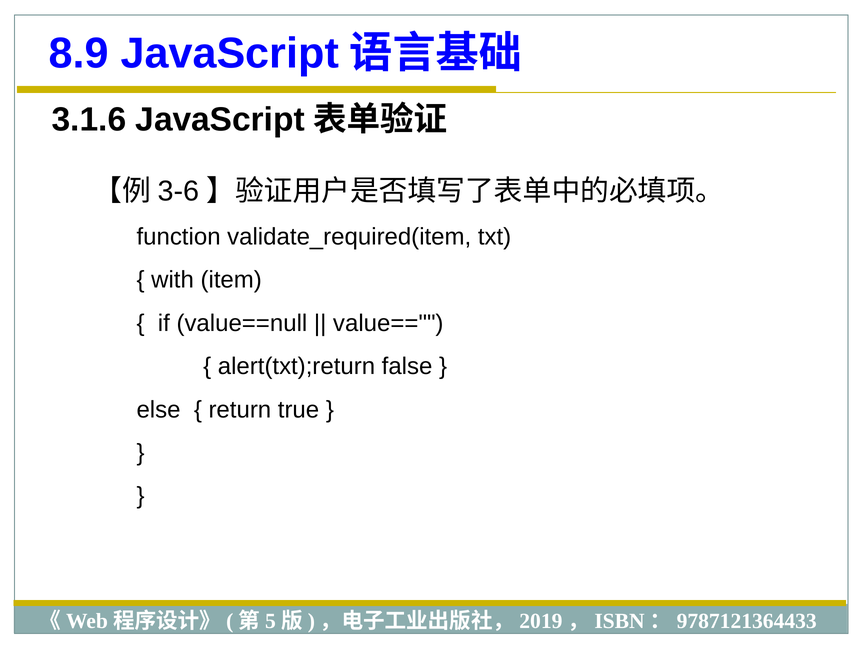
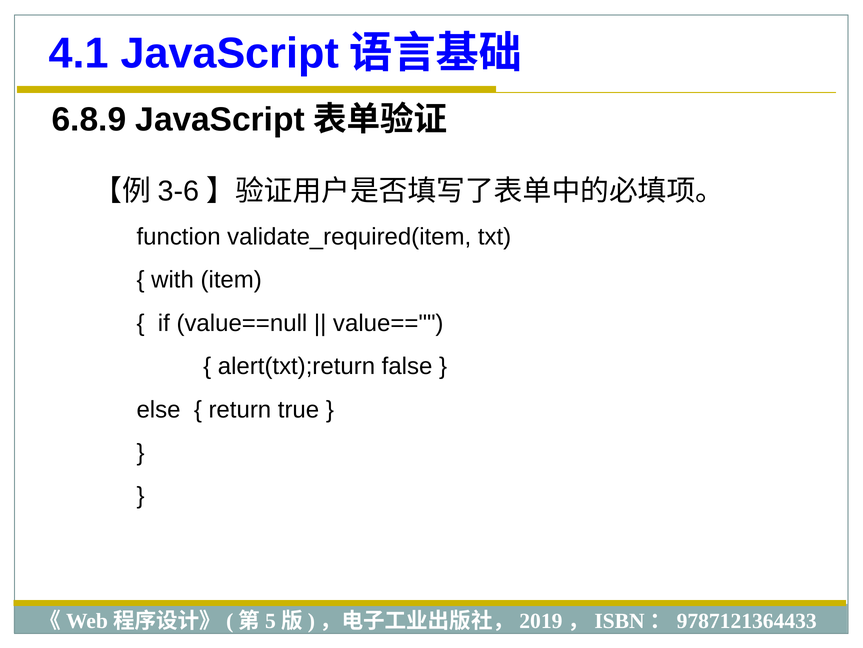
8.9: 8.9 -> 4.1 (79, 53)
3.1.6: 3.1.6 -> 6.8.9 (89, 119)
